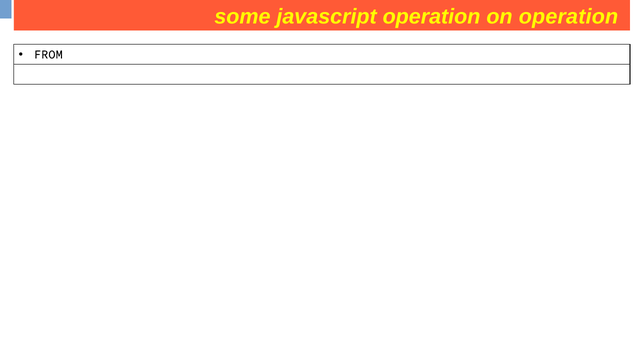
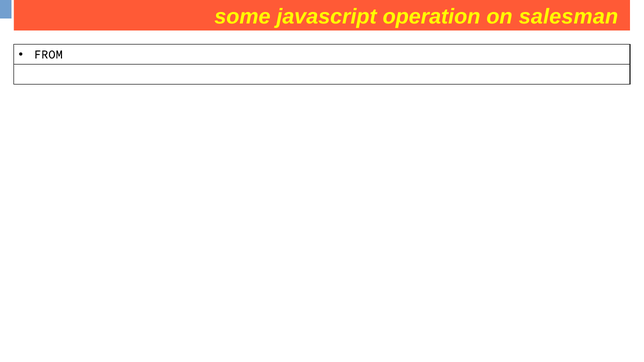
operation: operation -> salesman (568, 17)
